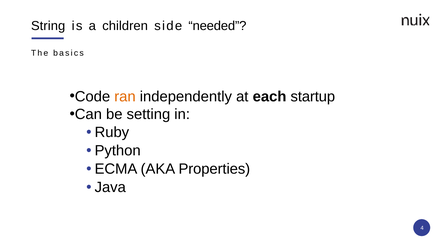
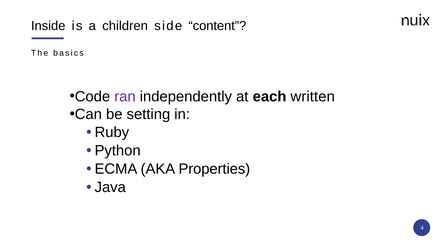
String: String -> Inside (48, 26)
needed: needed -> content (217, 26)
ran colour: orange -> purple (125, 96)
startup: startup -> written (313, 96)
